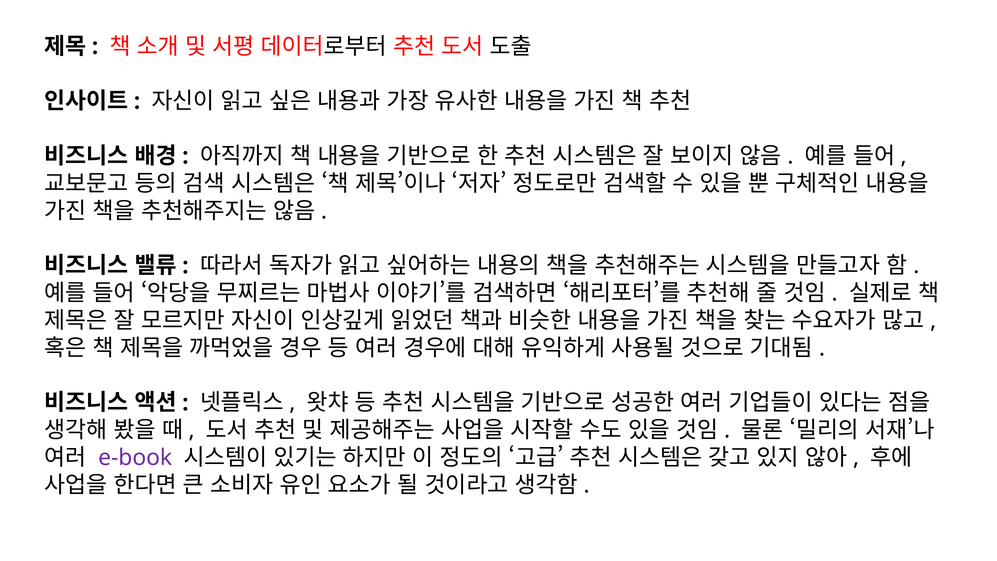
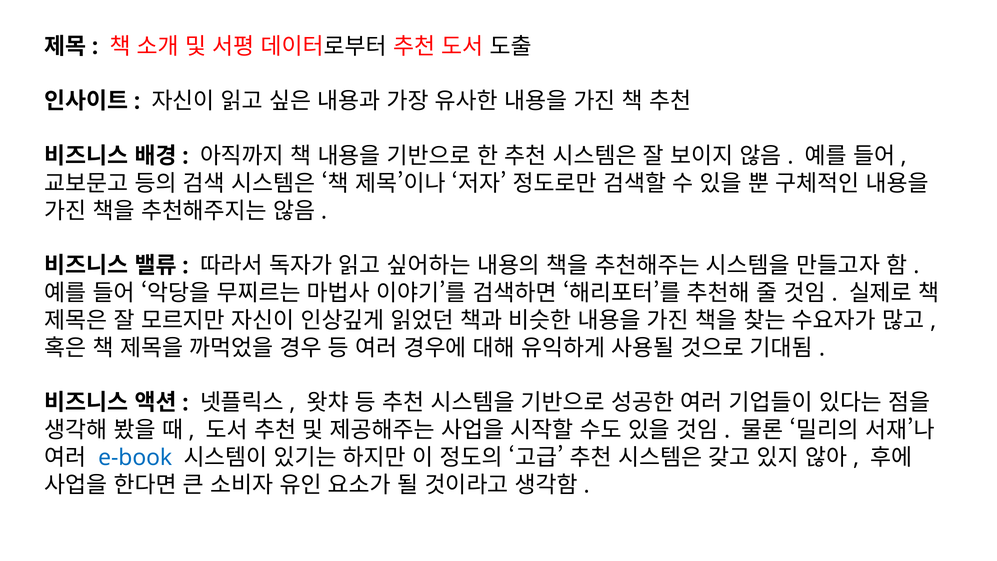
e-book colour: purple -> blue (135, 458)
